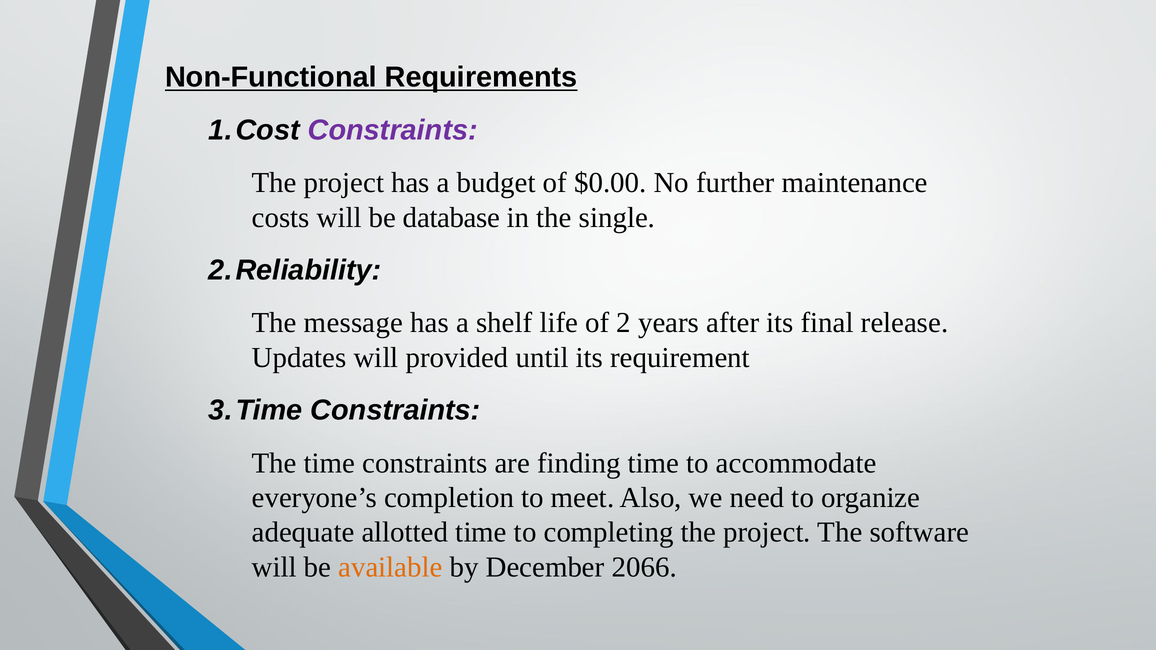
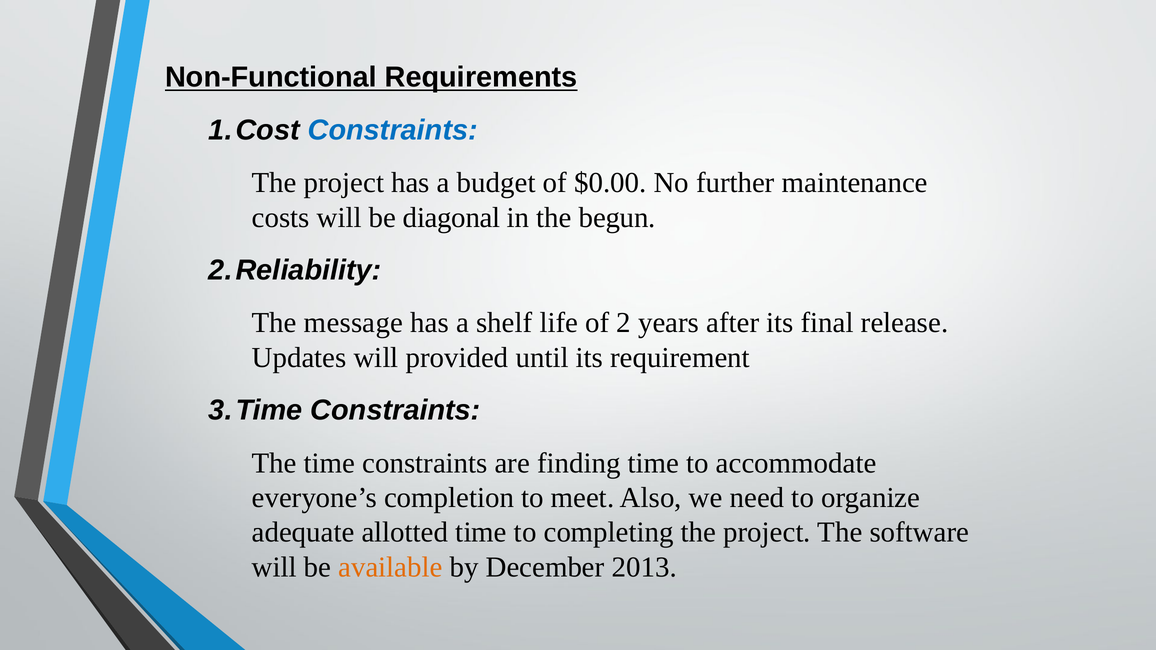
Constraints colour: purple -> blue (393, 130)
database: database -> diagonal (452, 218)
single: single -> begun (617, 218)
2066: 2066 -> 2013 (644, 567)
